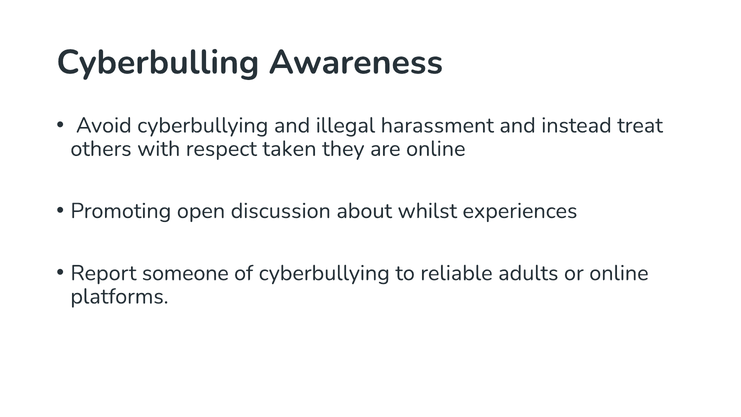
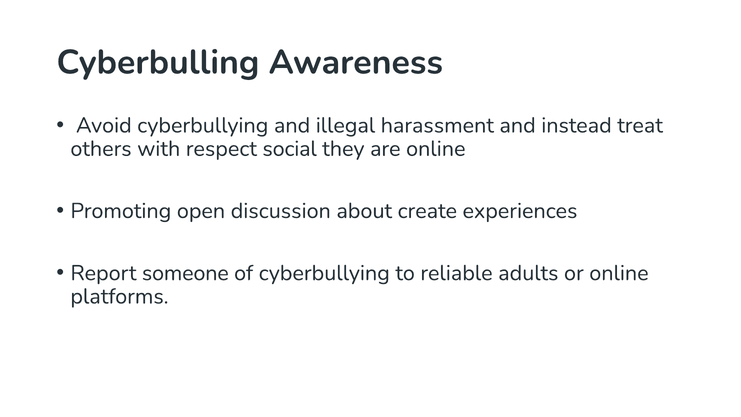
taken: taken -> social (290, 149)
whilst: whilst -> create (427, 211)
